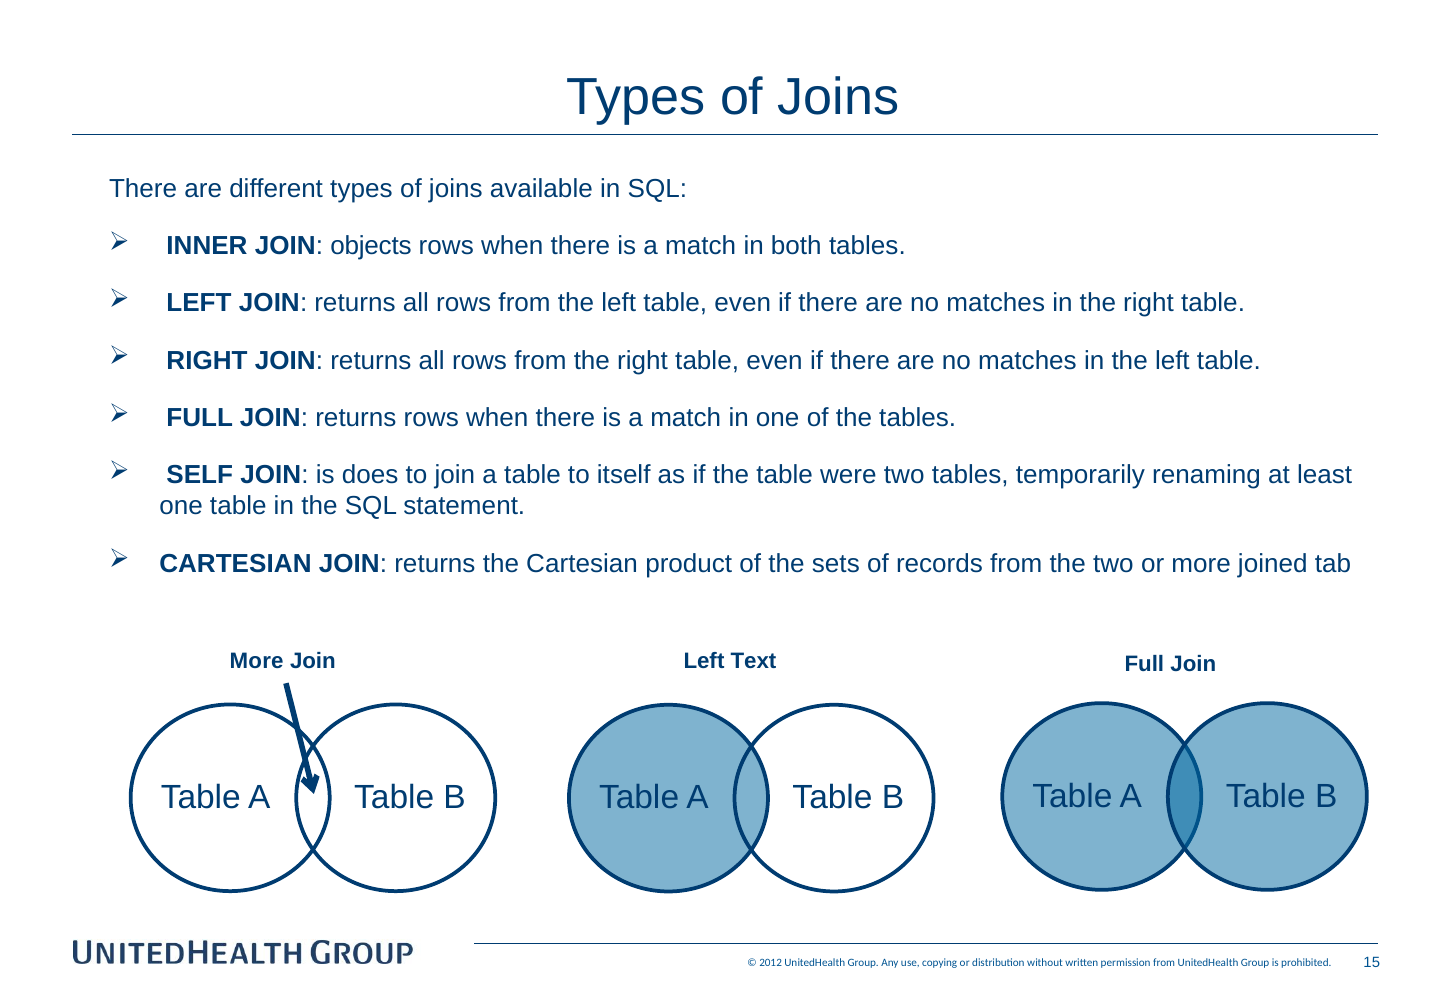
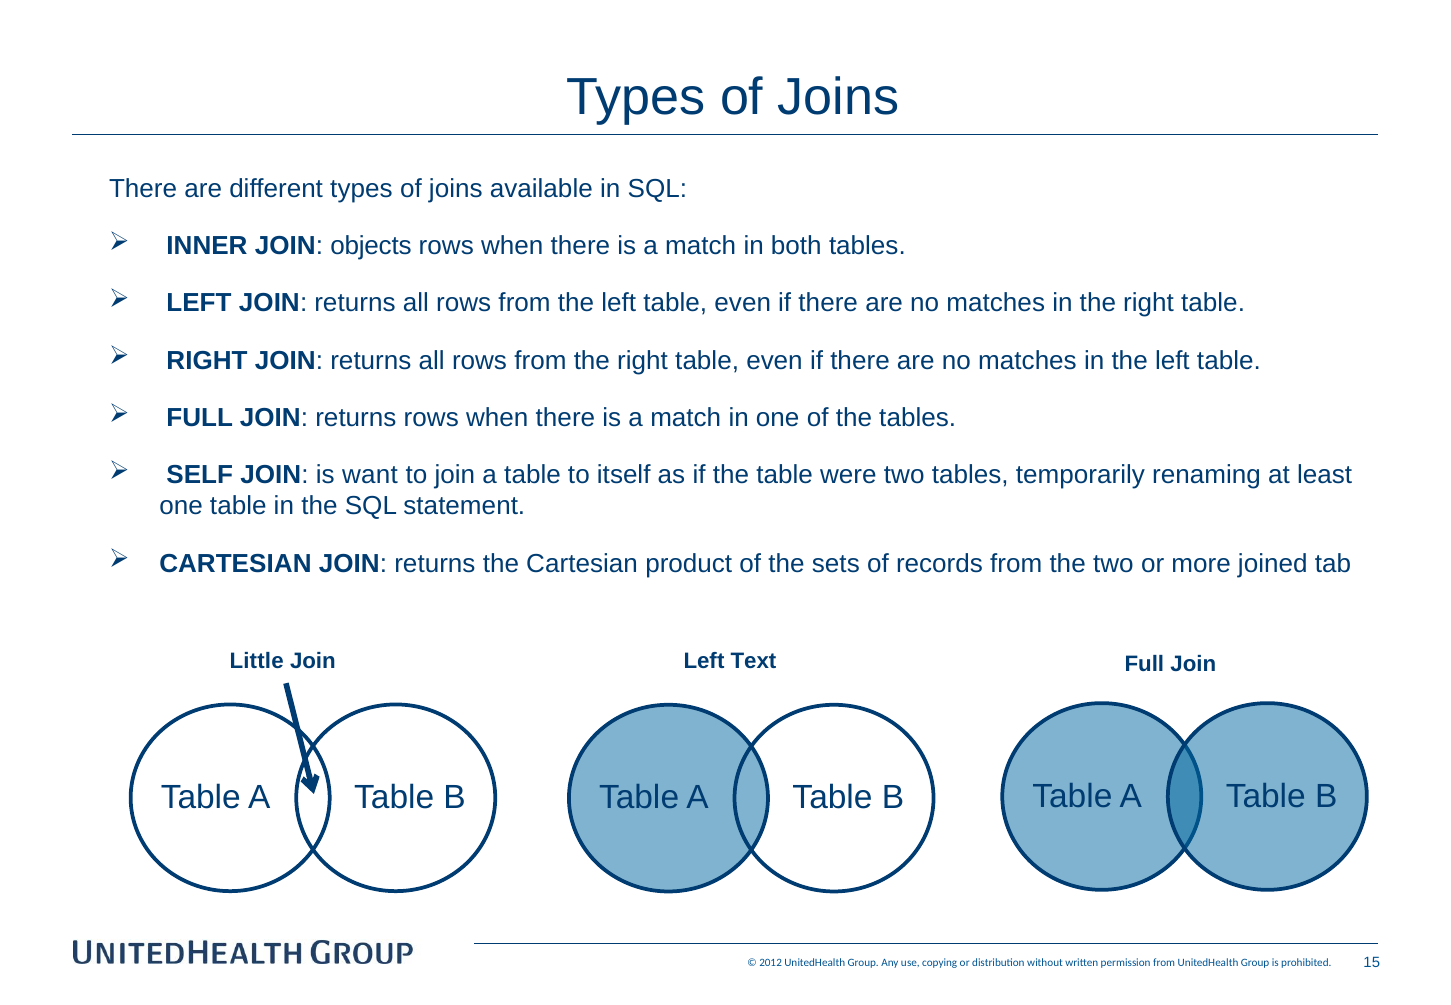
does: does -> want (370, 475)
More: More -> Little (257, 661)
